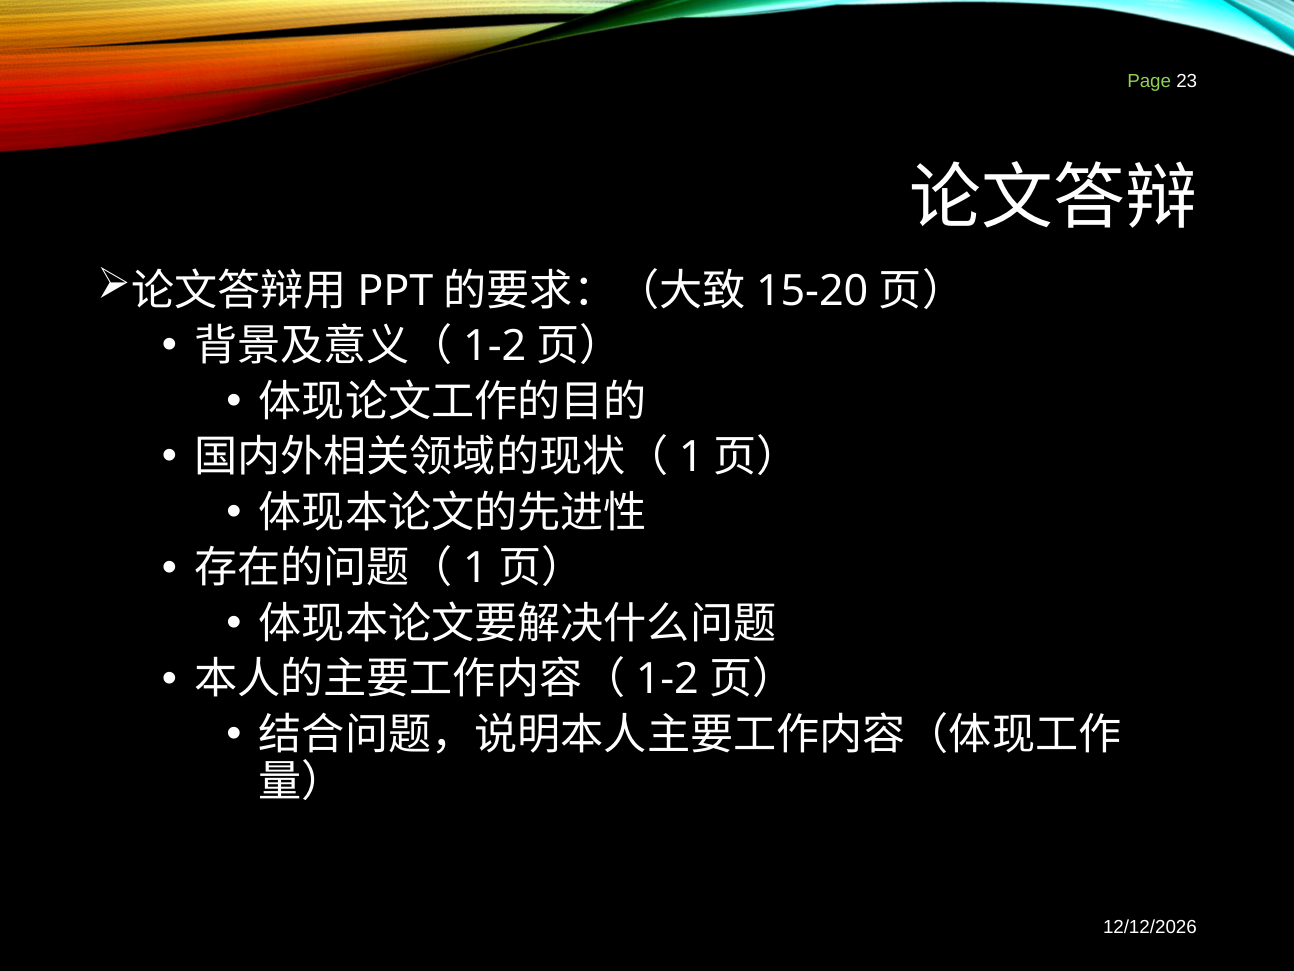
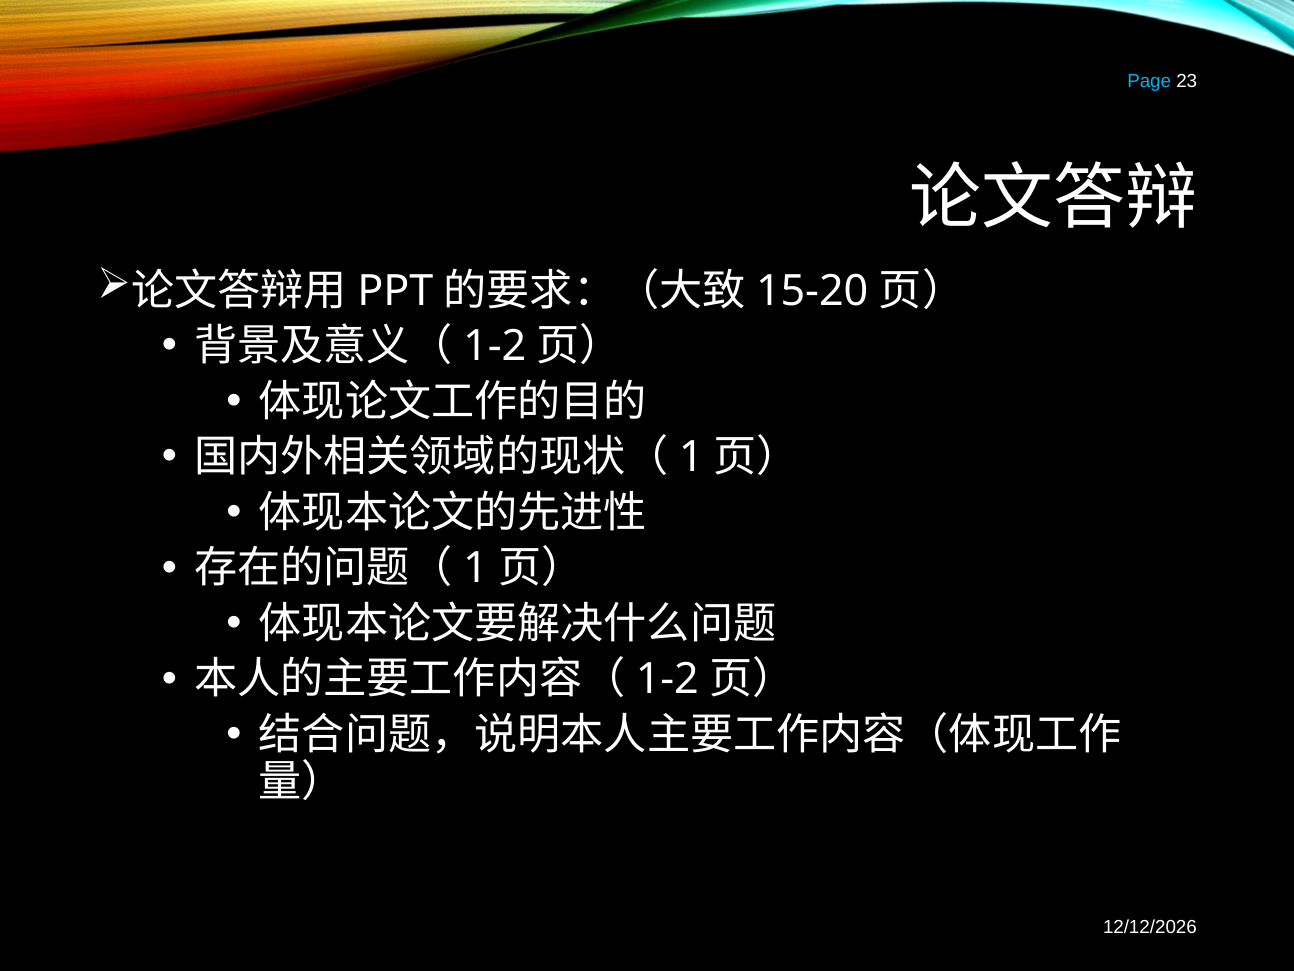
Page colour: light green -> light blue (1149, 81)
